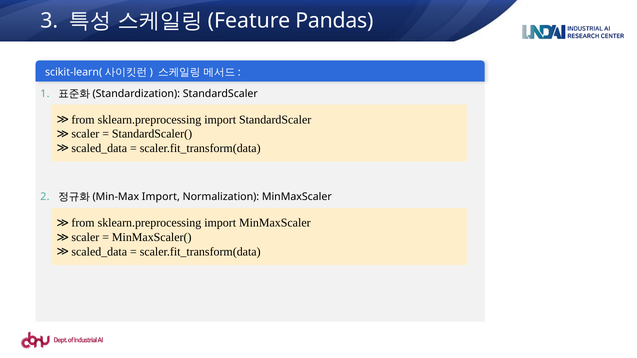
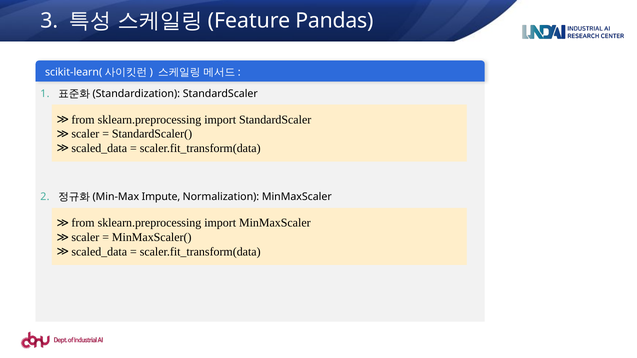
Import: Import -> Impute (161, 197)
